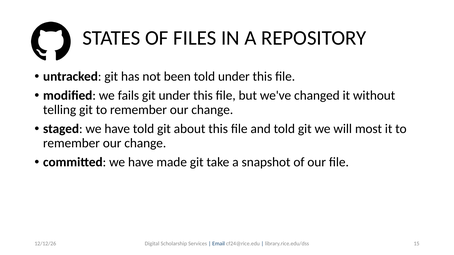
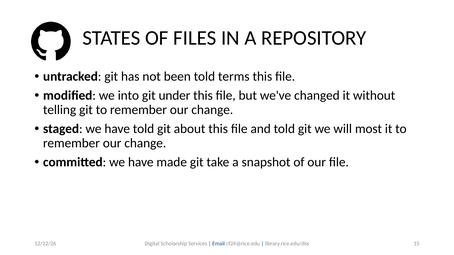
told under: under -> terms (234, 77)
fails: fails -> into (128, 96)
